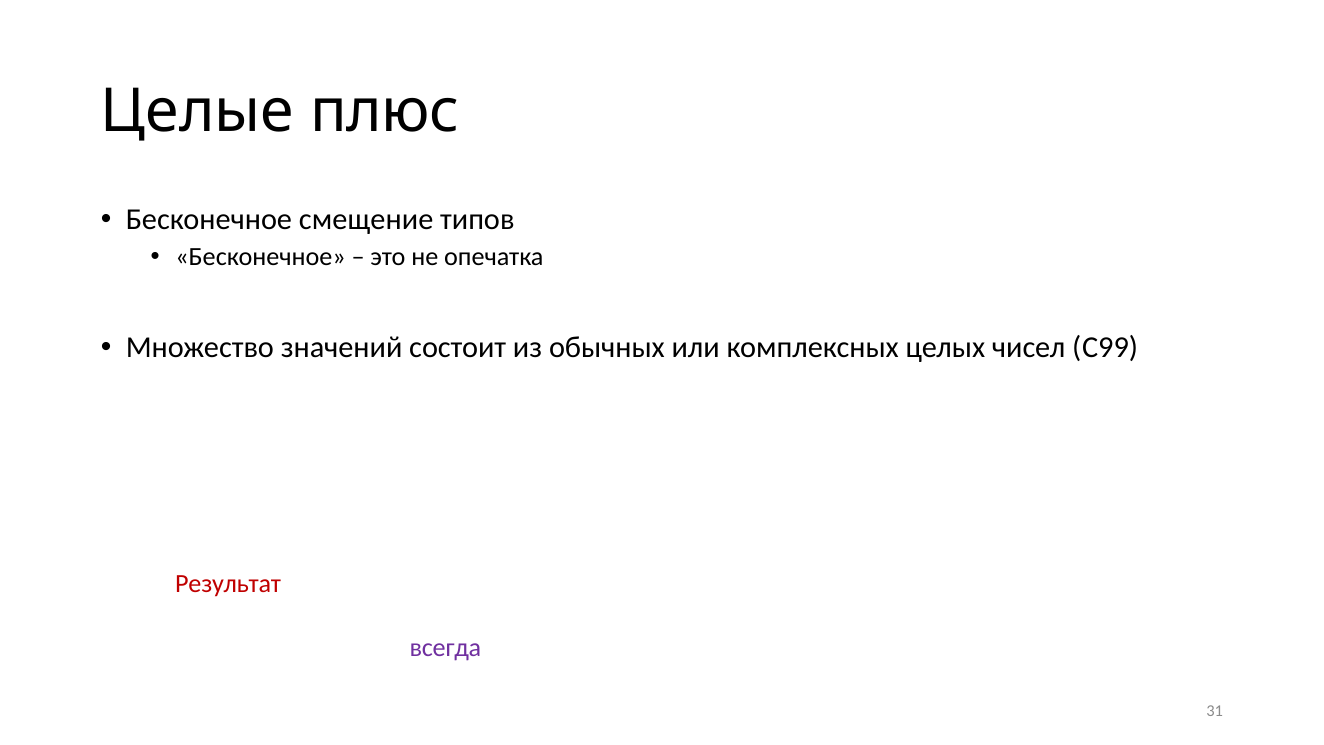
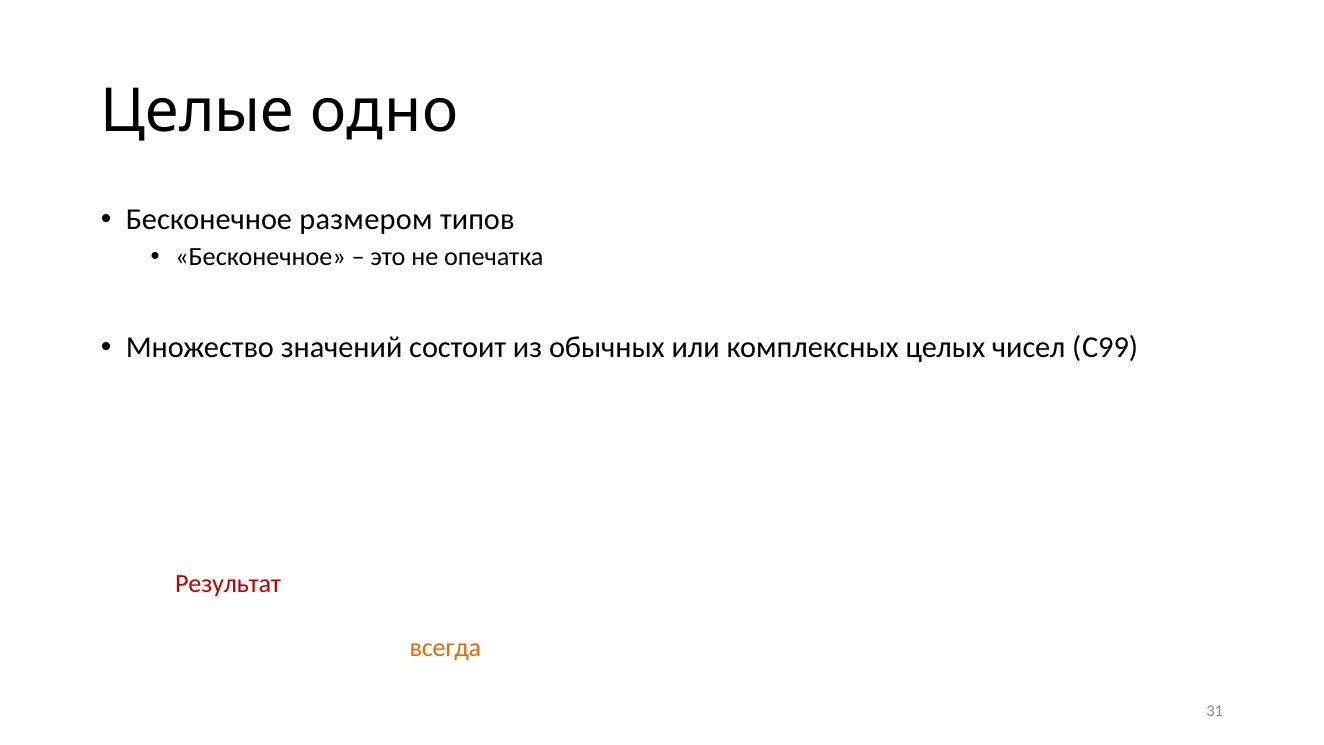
плюс: плюс -> одно (384, 111)
смещение: смещение -> размером (366, 219)
всегда colour: purple -> orange (445, 647)
